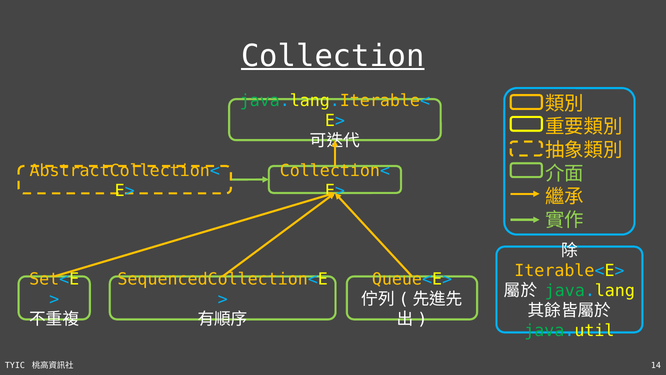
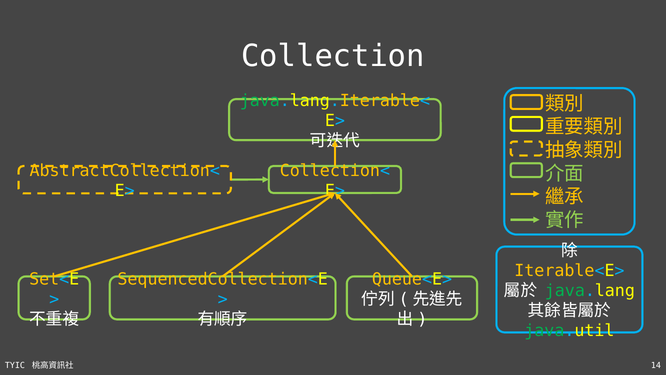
Collection underline: present -> none (333, 56)
